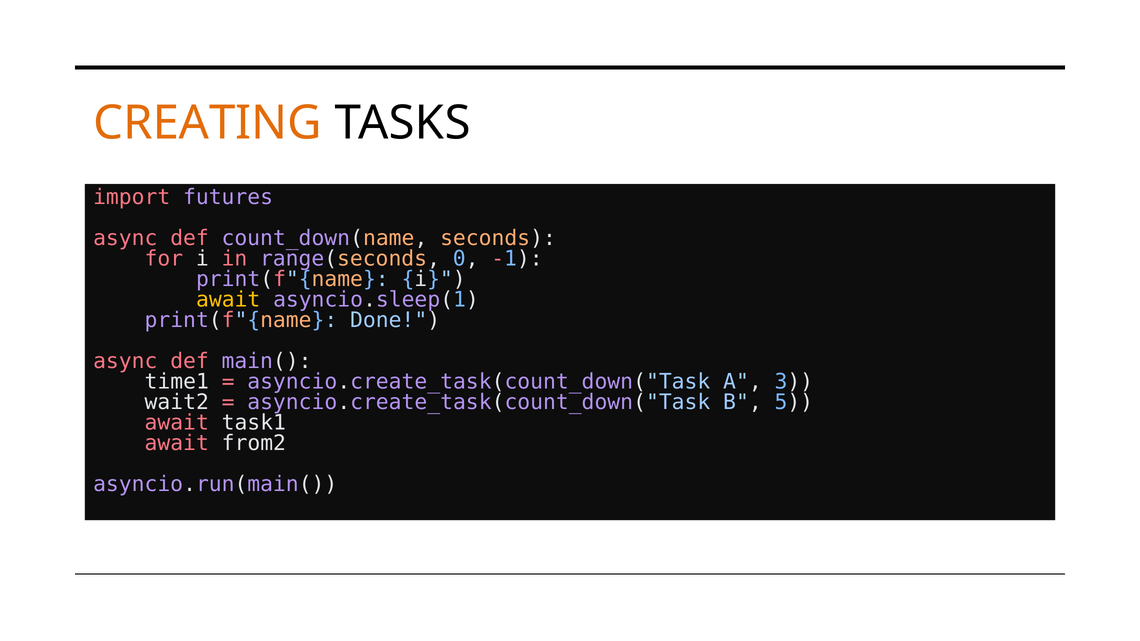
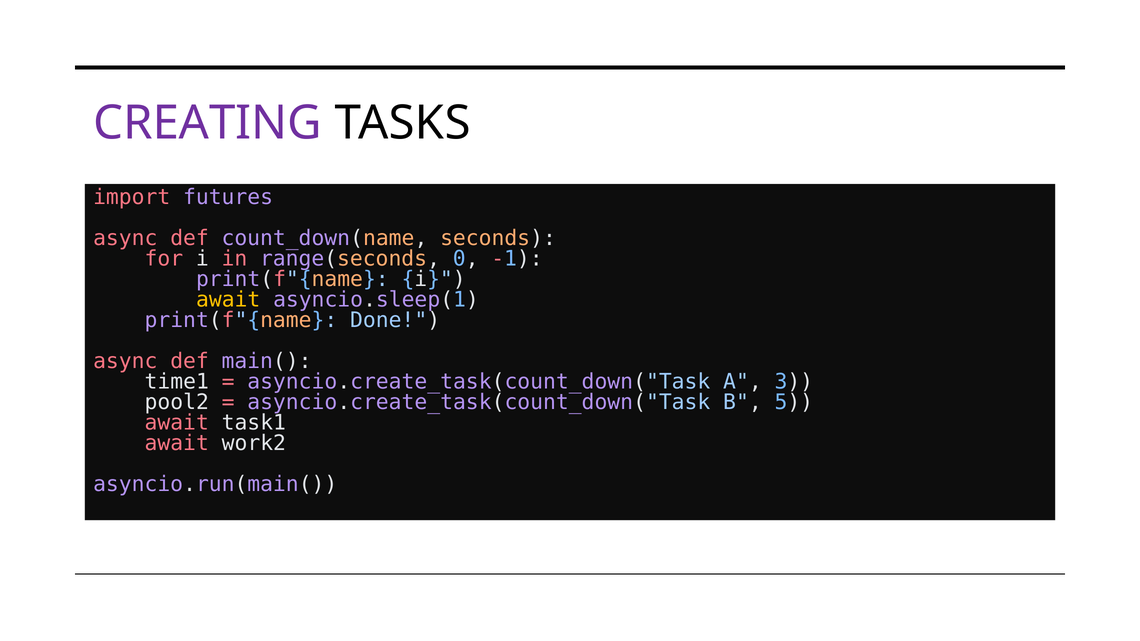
CREATING colour: orange -> purple (208, 123)
wait2: wait2 -> pool2 (177, 402)
from2: from2 -> work2 (254, 443)
